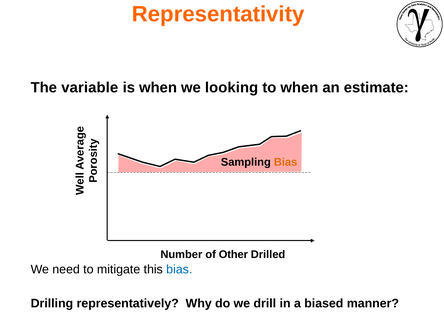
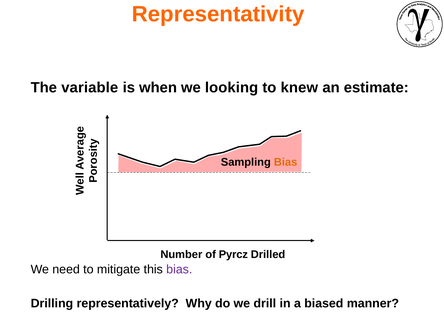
to when: when -> knew (299, 88)
Other: Other -> Pyrcz (233, 254)
bias colour: blue -> purple (179, 269)
